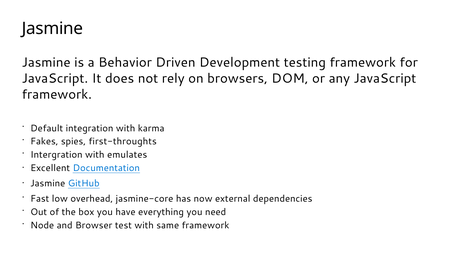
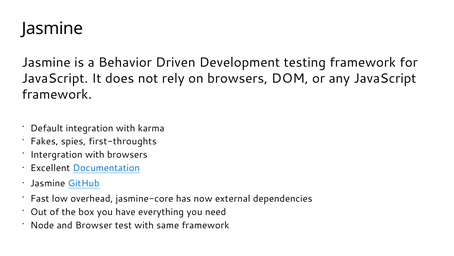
with emulates: emulates -> browsers (127, 154)
